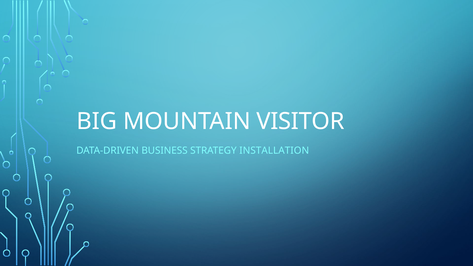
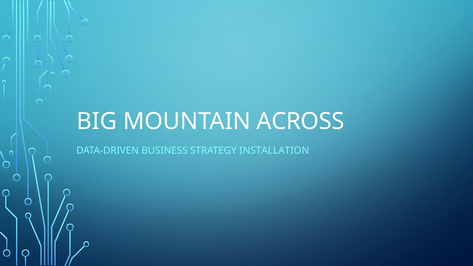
VISITOR: VISITOR -> ACROSS (301, 121)
